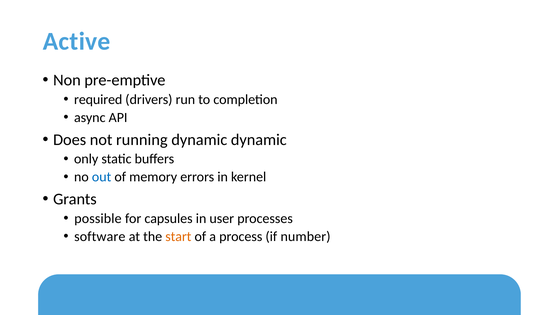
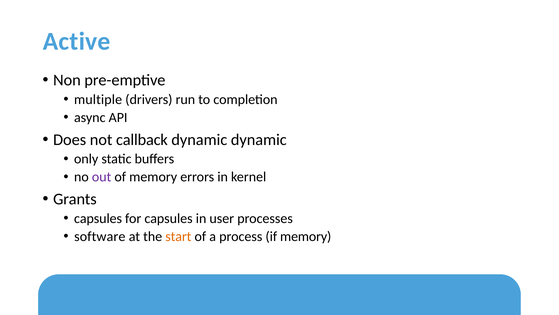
required: required -> multiple (98, 99)
running: running -> callback (142, 139)
out colour: blue -> purple (102, 177)
possible: possible -> capsules (98, 218)
if number: number -> memory (306, 236)
